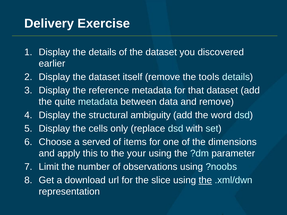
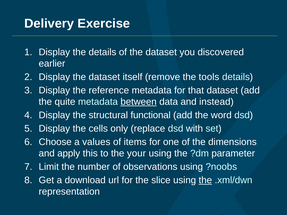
between underline: none -> present (139, 102)
and remove: remove -> instead (216, 102)
ambiguity: ambiguity -> functional (151, 115)
served: served -> values (96, 142)
